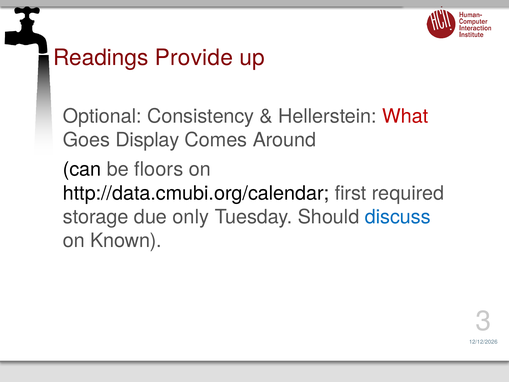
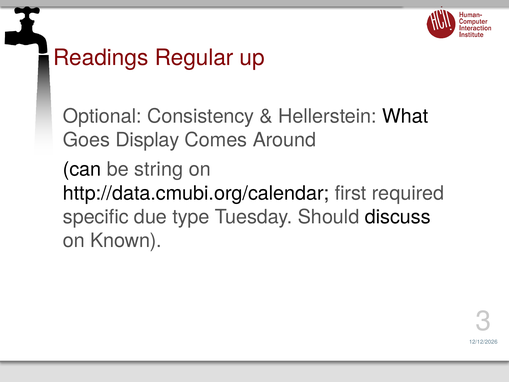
Provide: Provide -> Regular (194, 58)
What colour: red -> black (405, 116)
floors: floors -> string (159, 169)
storage: storage -> specific (96, 217)
only: only -> type (191, 217)
discuss colour: blue -> black (398, 217)
